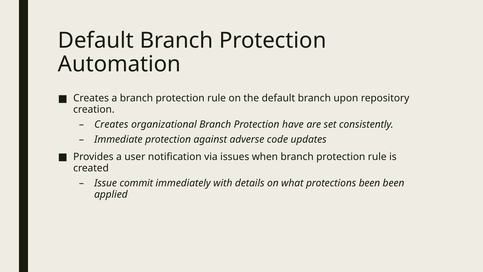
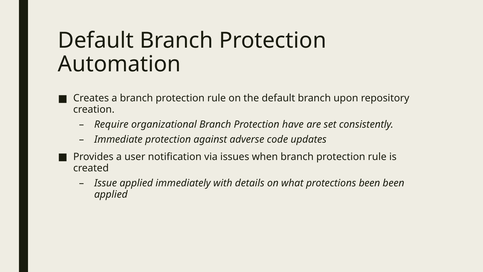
Creates: Creates -> Require (111, 124)
Issue commit: commit -> applied (136, 183)
